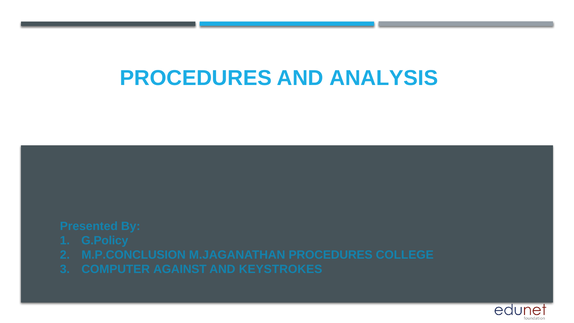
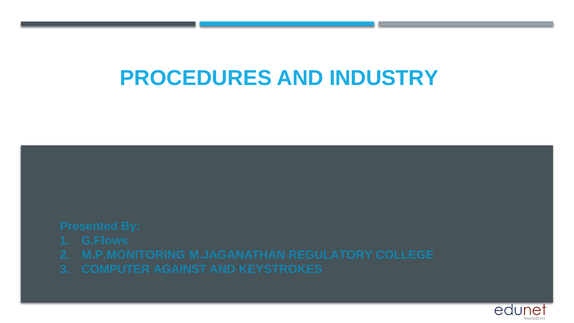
ANALYSIS: ANALYSIS -> INDUSTRY (384, 78)
G.Policy: G.Policy -> G.Flows (105, 240)
M.P.CONCLUSION: M.P.CONCLUSION -> M.P.MONITORING (133, 255)
M.JAGANATHAN PROCEDURES: PROCEDURES -> REGULATORY (331, 255)
